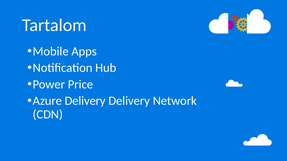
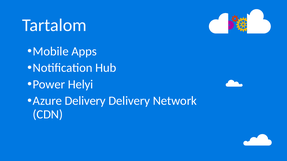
Price: Price -> Helyi (81, 85)
